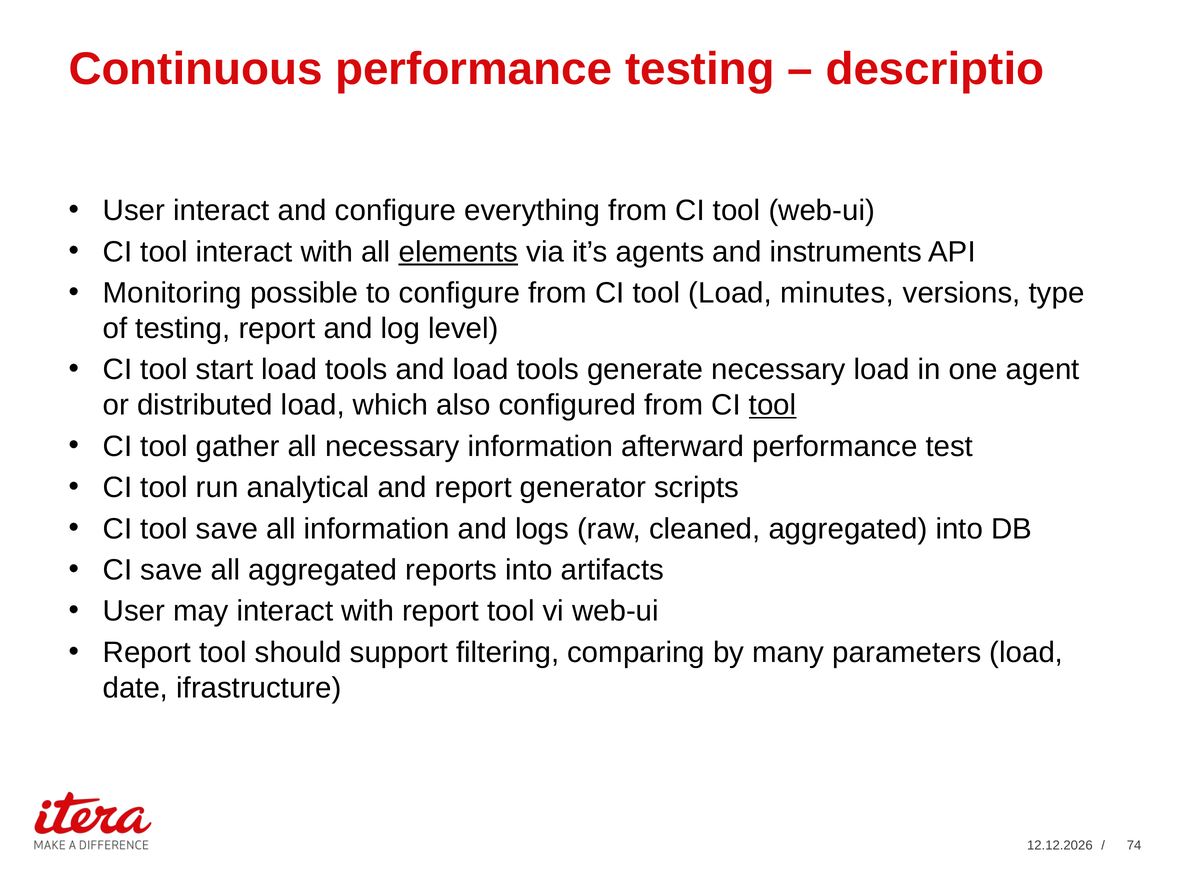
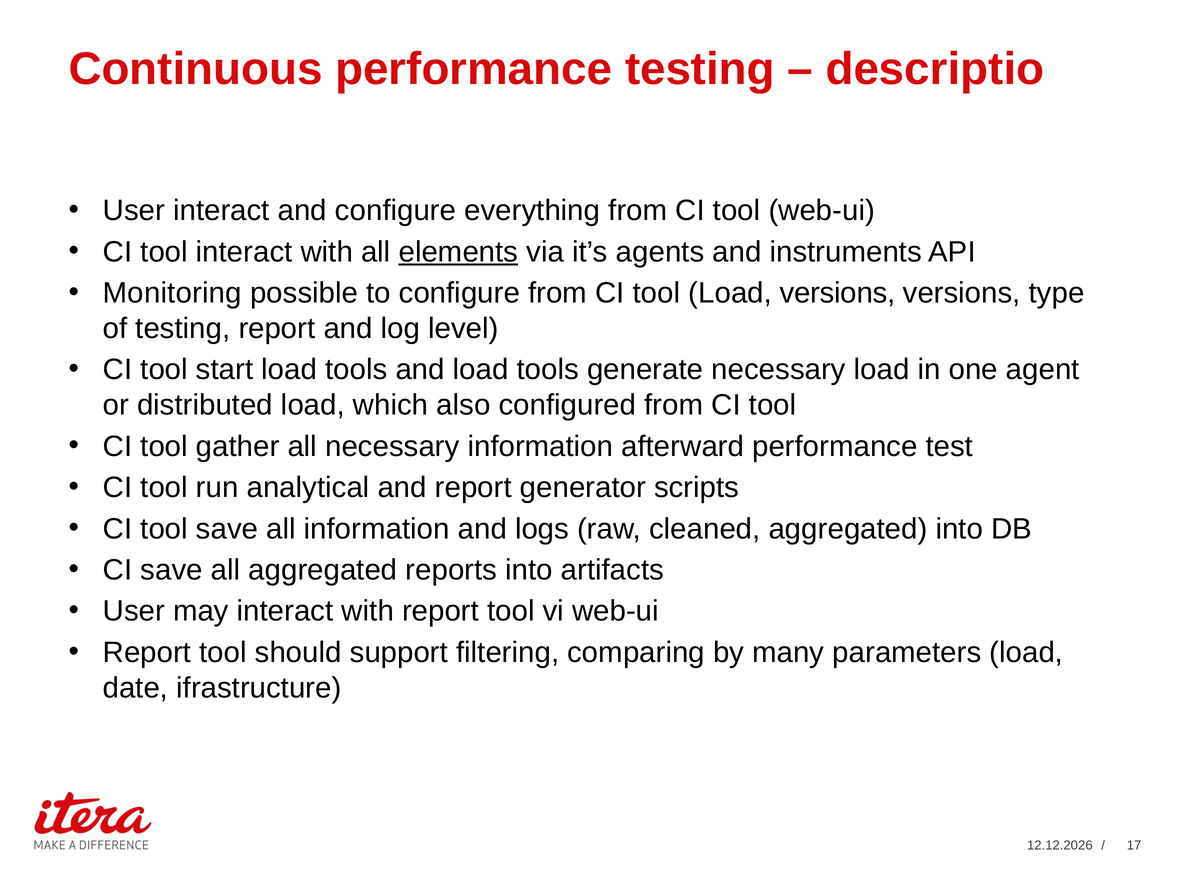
Load minutes: minutes -> versions (837, 293)
tool underline: present -> none (773, 405)
74: 74 -> 17 (1134, 846)
